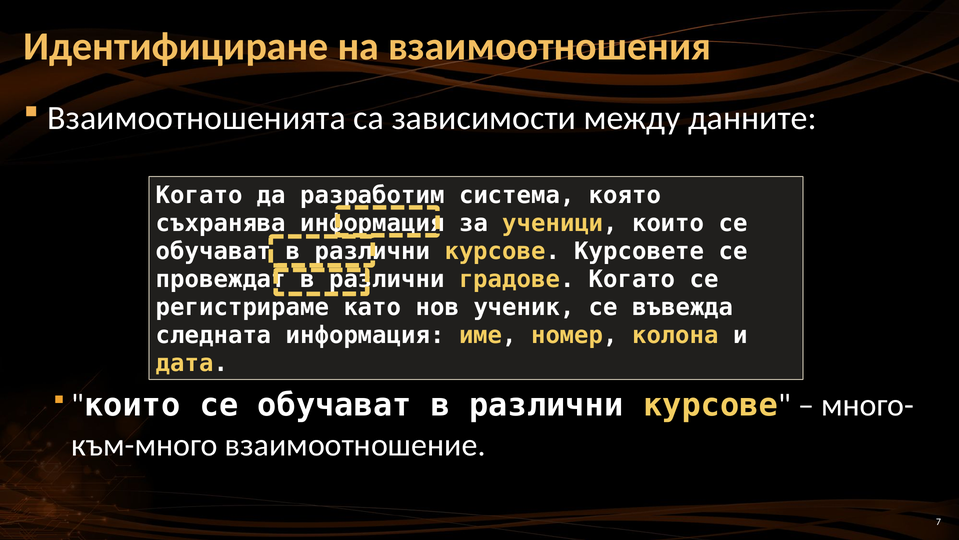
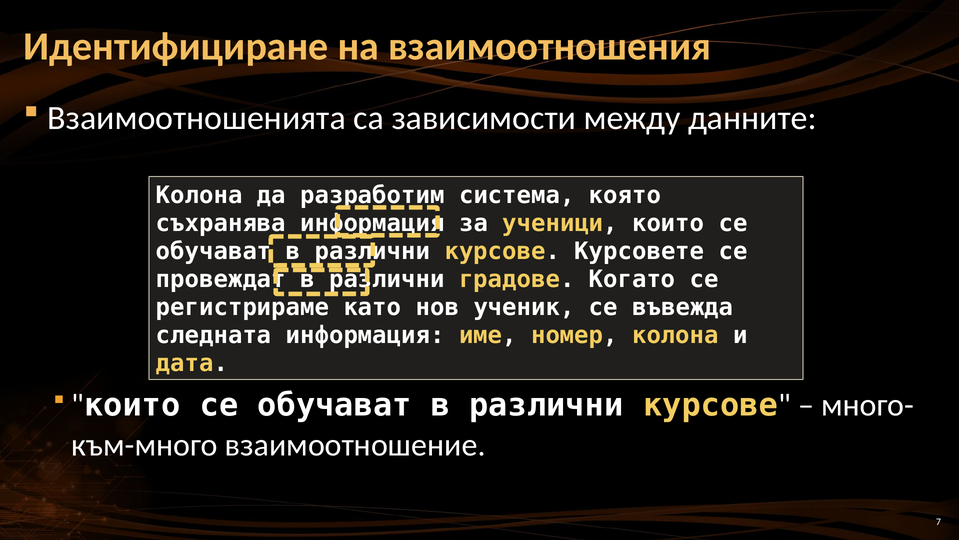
Когато: Когато -> Колона (199, 195)
